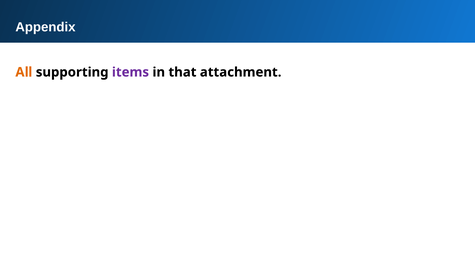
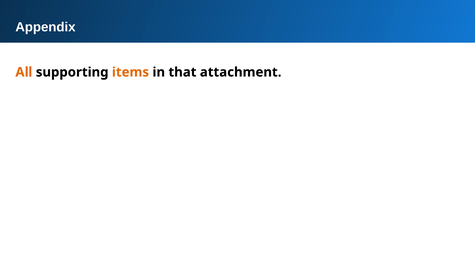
items colour: purple -> orange (130, 72)
